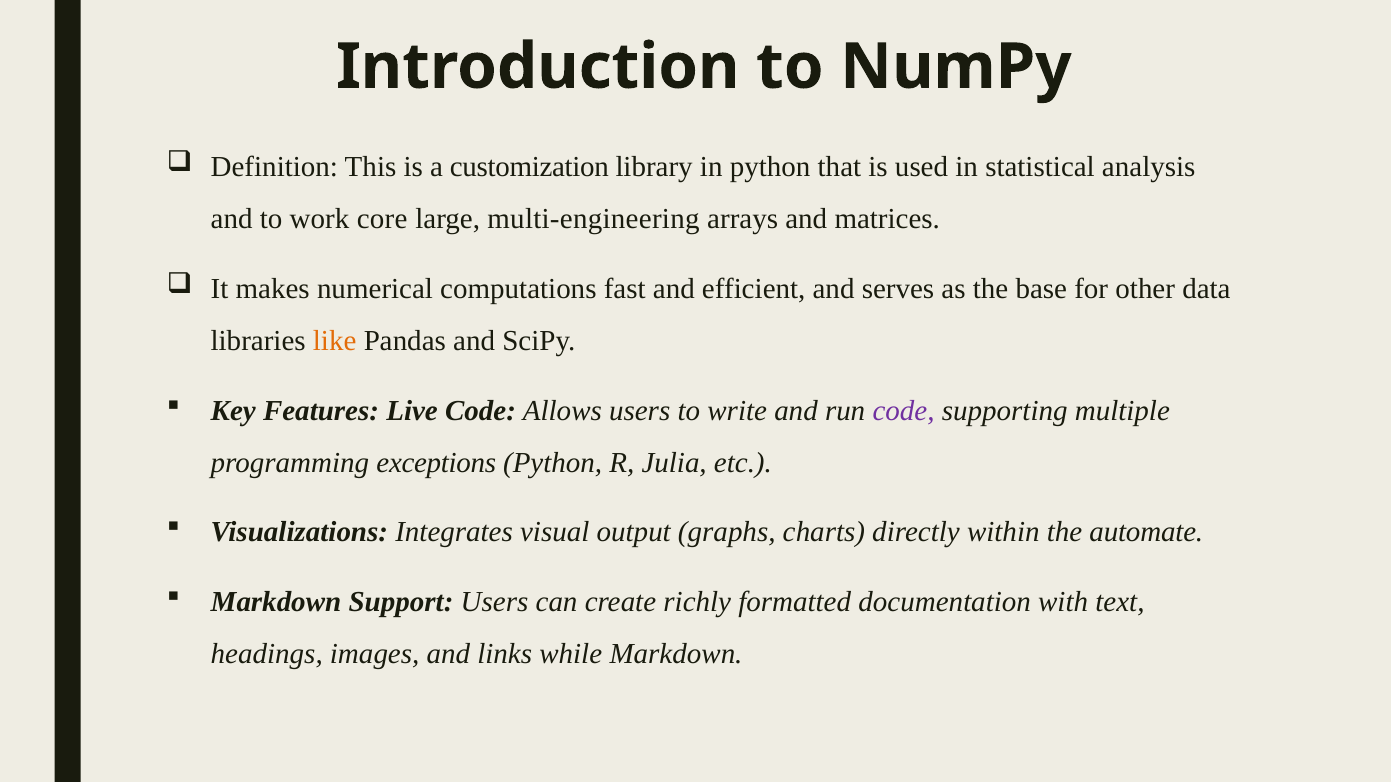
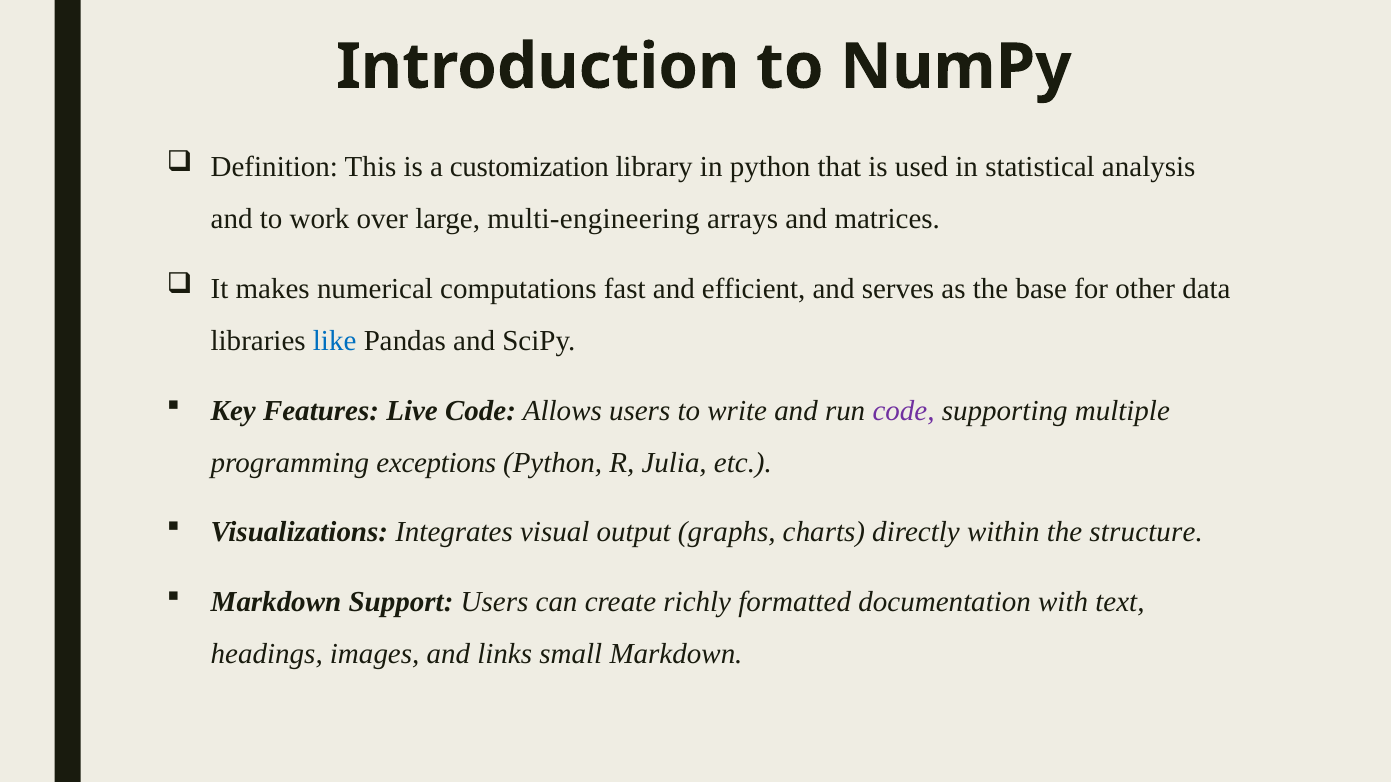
core: core -> over (382, 219)
like colour: orange -> blue (335, 341)
automate: automate -> structure (1146, 532)
while: while -> small (571, 654)
